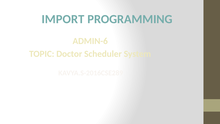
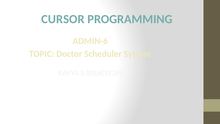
IMPORT: IMPORT -> CURSOR (63, 19)
